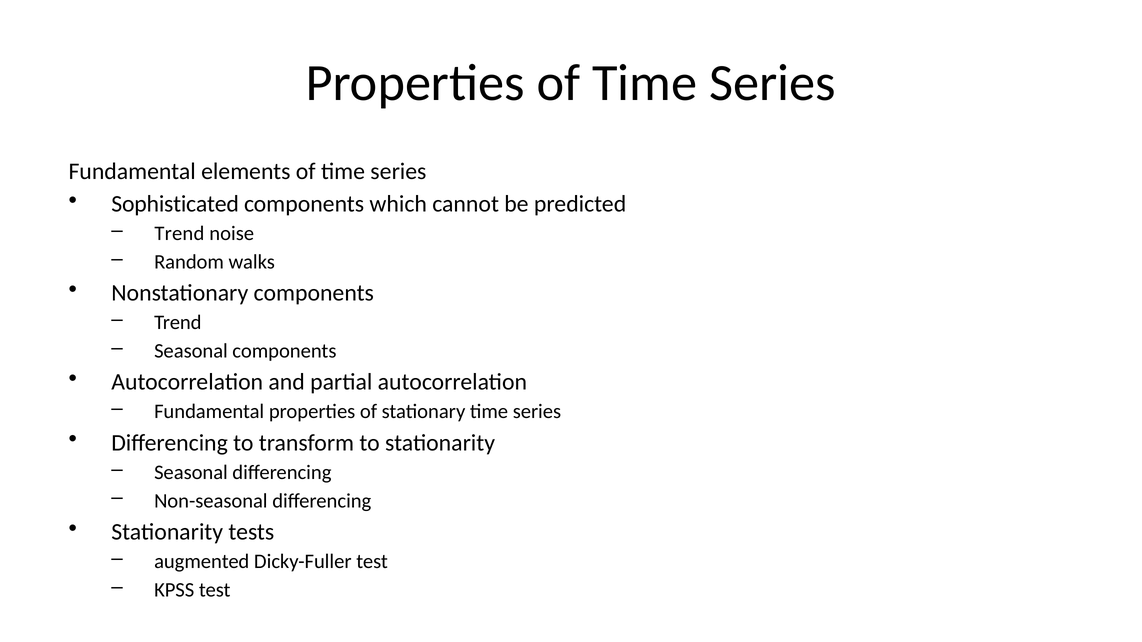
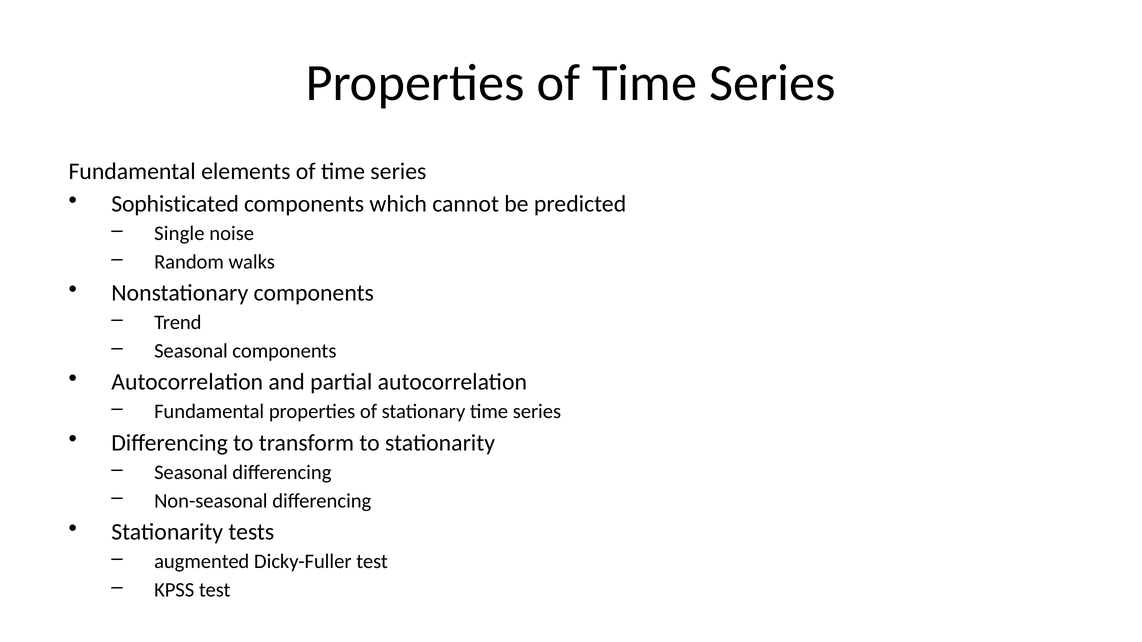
Trend: Trend -> Single (179, 234)
